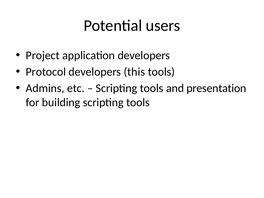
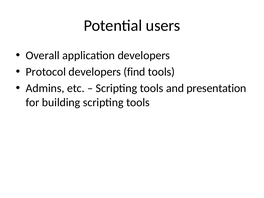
Project: Project -> Overall (43, 55)
this: this -> find (134, 72)
